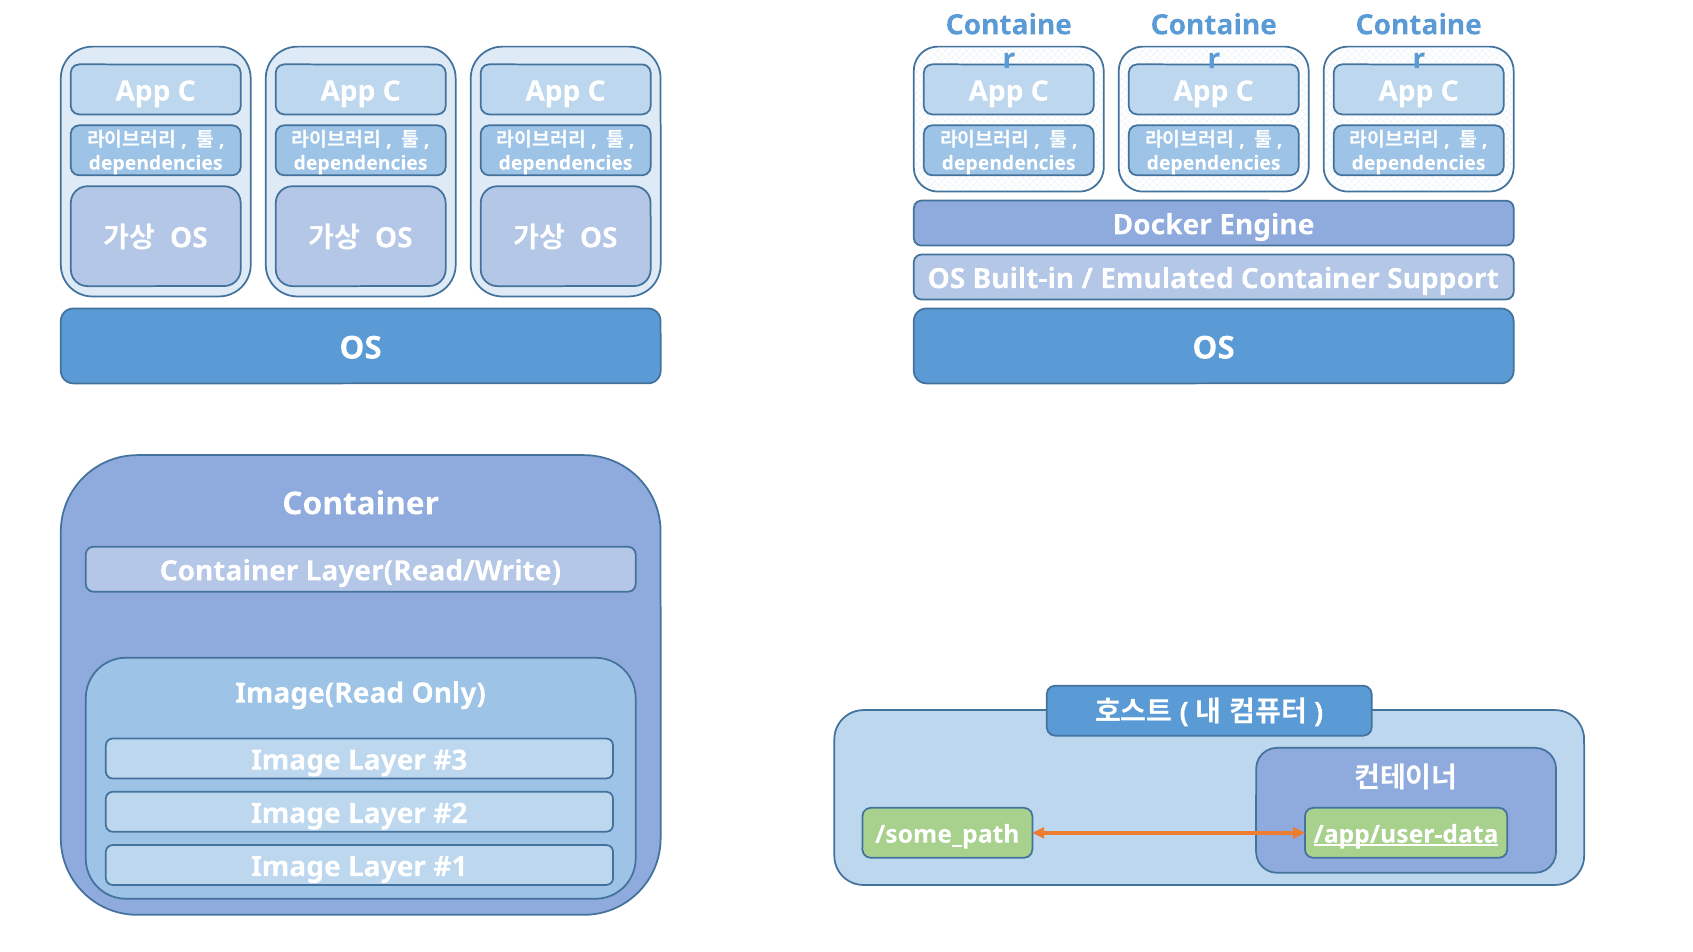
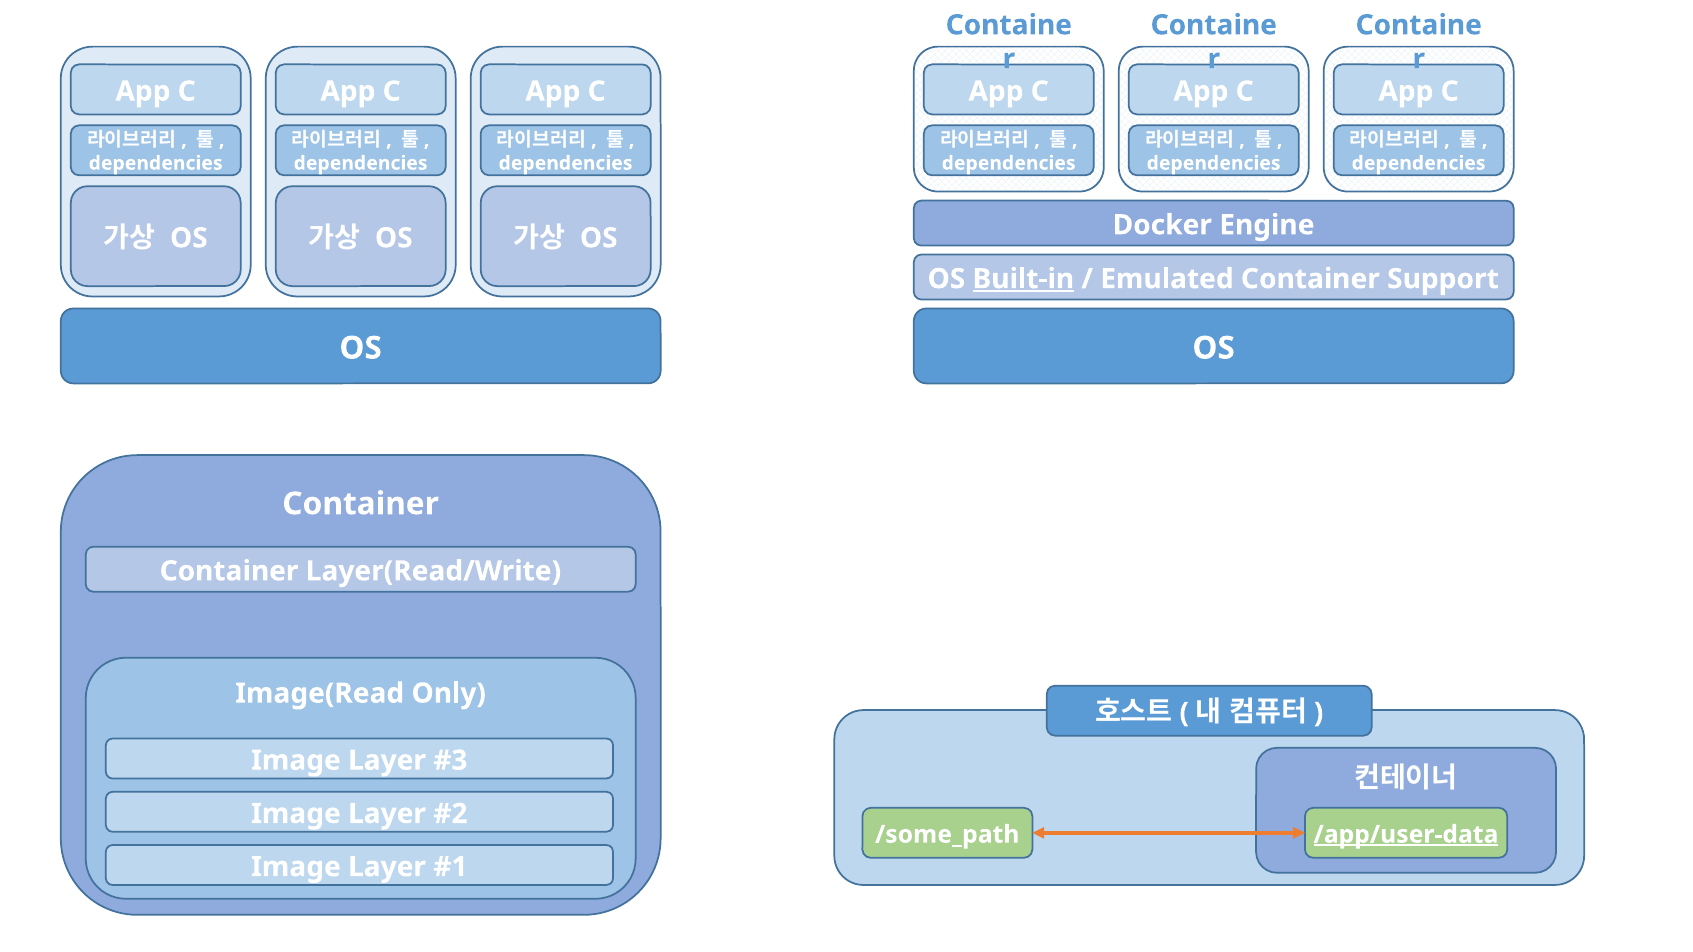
Built-in underline: none -> present (1023, 279)
